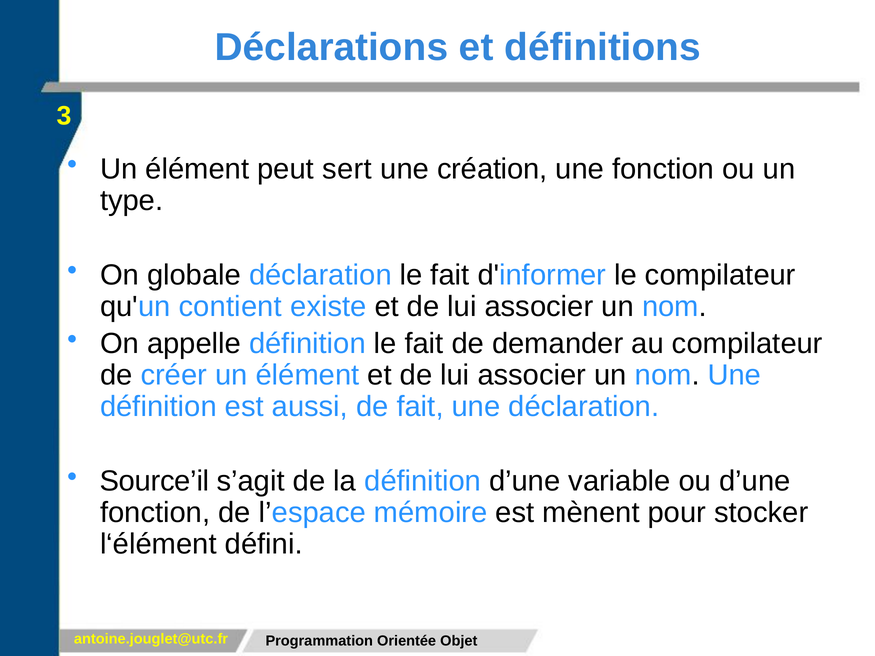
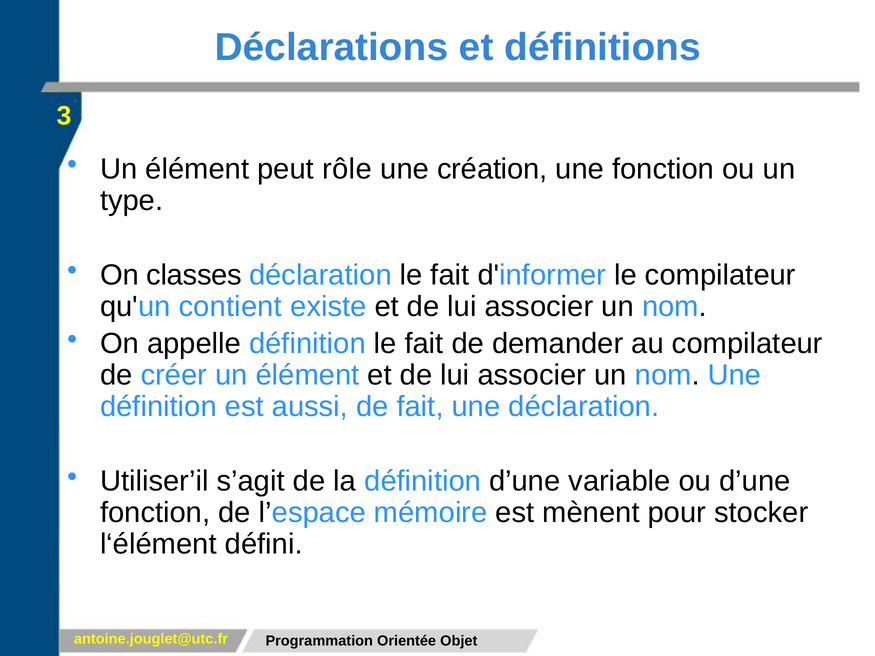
sert: sert -> rôle (347, 169)
globale: globale -> classes (194, 275)
Source’il: Source’il -> Utiliser’il (154, 481)
